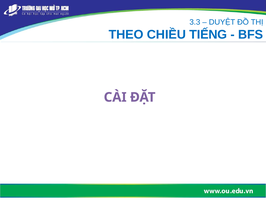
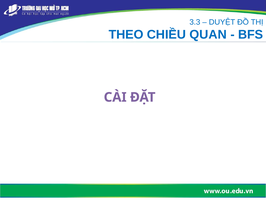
TIẾNG: TIẾNG -> QUAN (208, 35)
